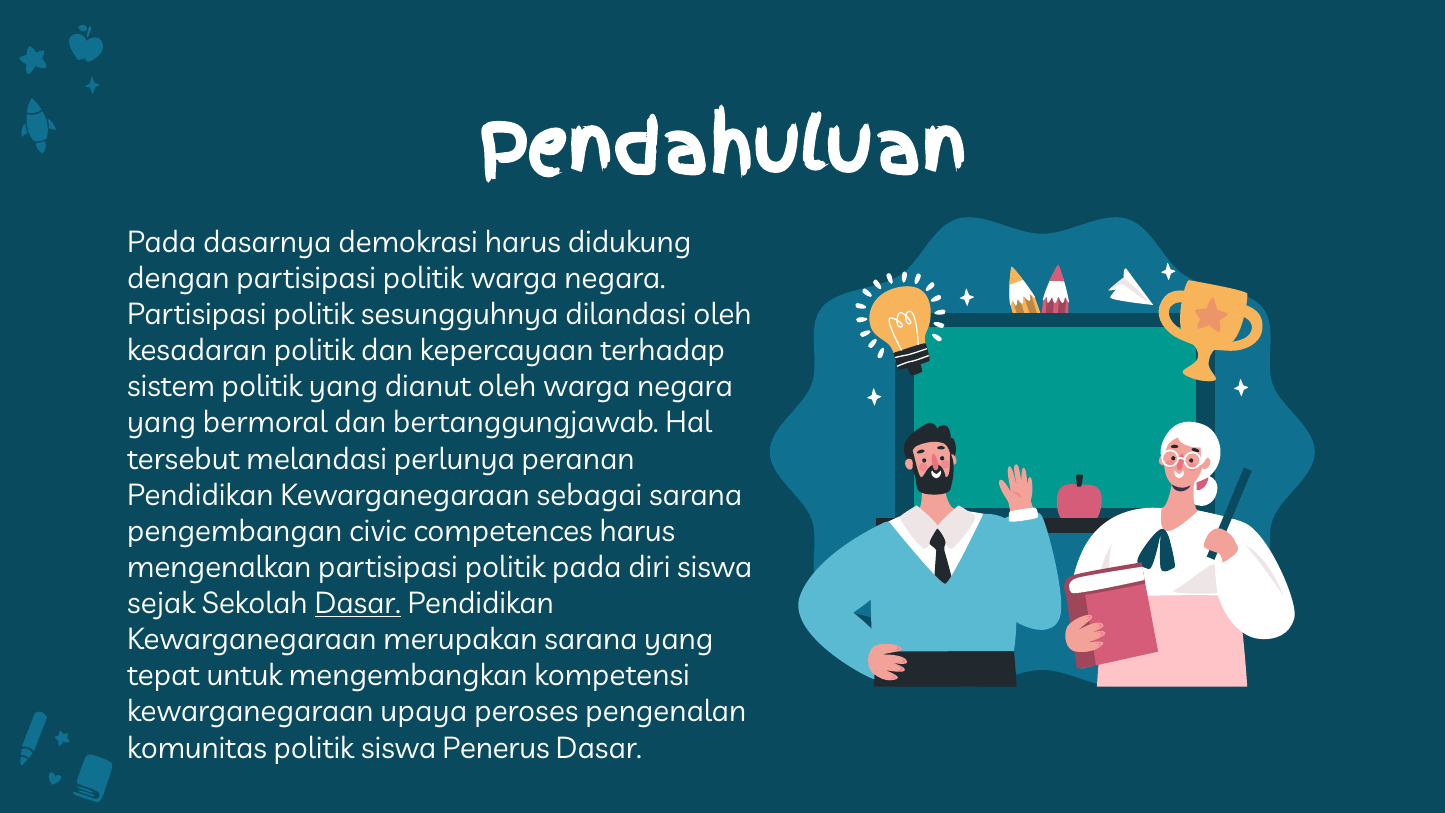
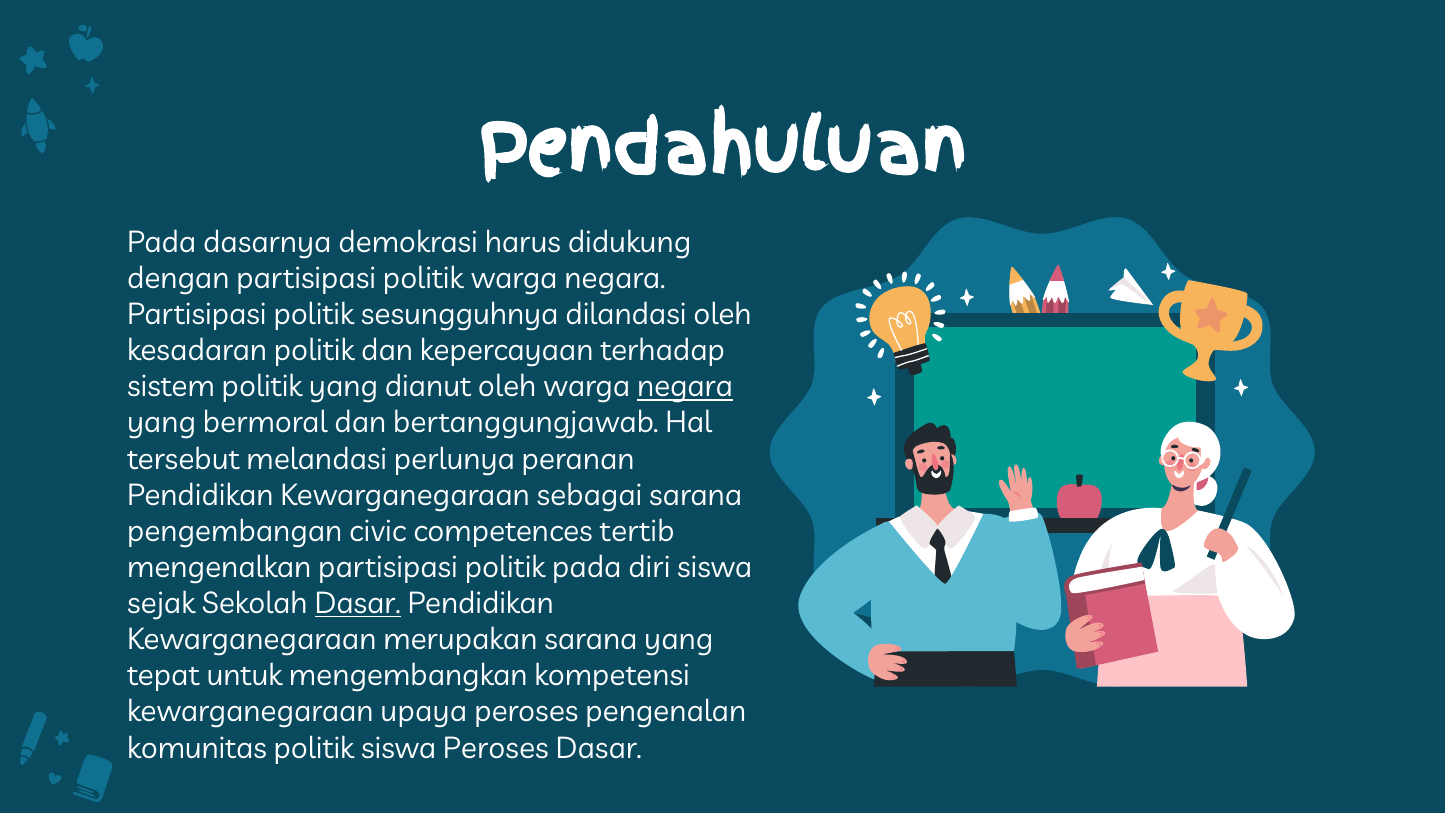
negara underline: none -> present (685, 387)
competences harus: harus -> tertib (637, 531)
siswa Penerus: Penerus -> Peroses (496, 748)
